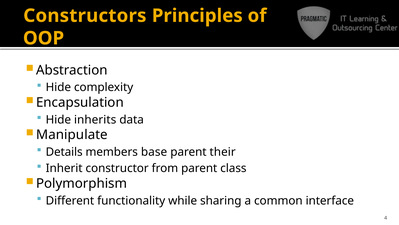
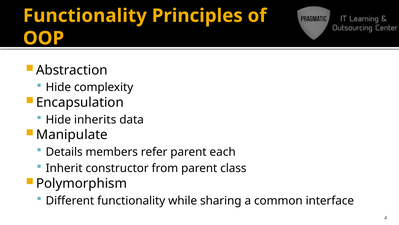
Constructors: Constructors -> Functionality (85, 16)
base: base -> refer (154, 152)
their: their -> each (223, 152)
